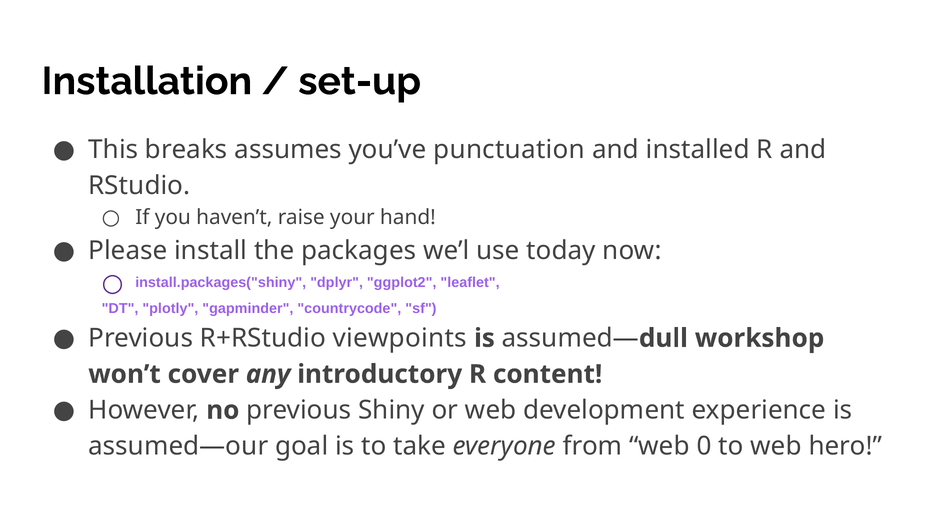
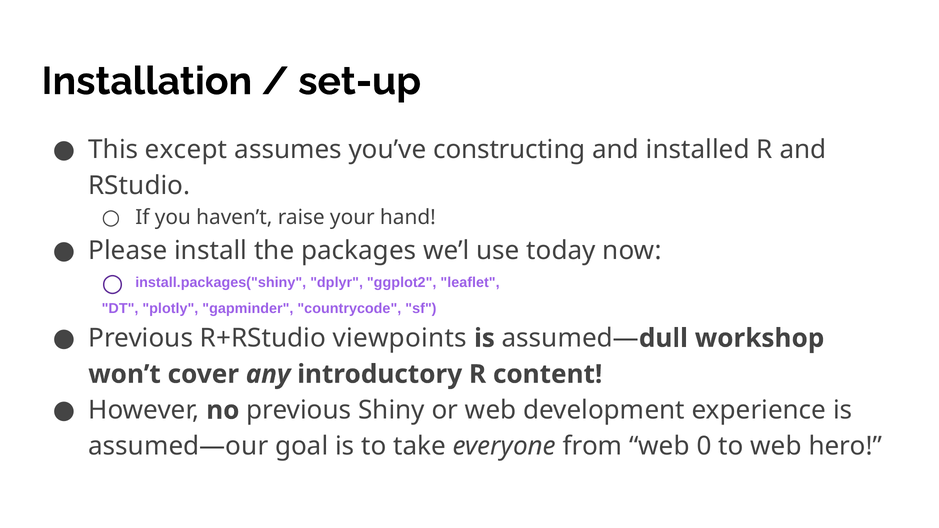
breaks: breaks -> except (186, 150)
punctuation: punctuation -> constructing (509, 150)
